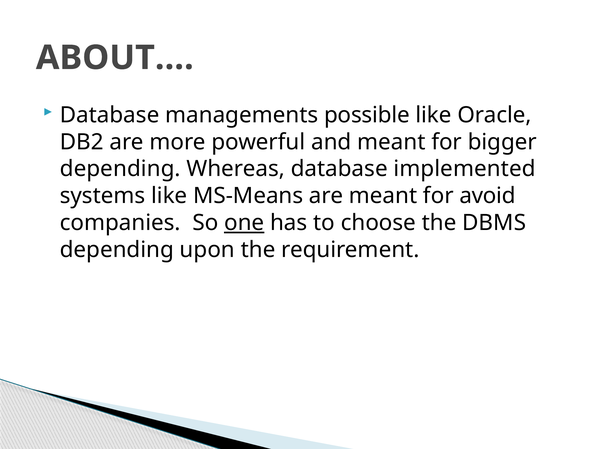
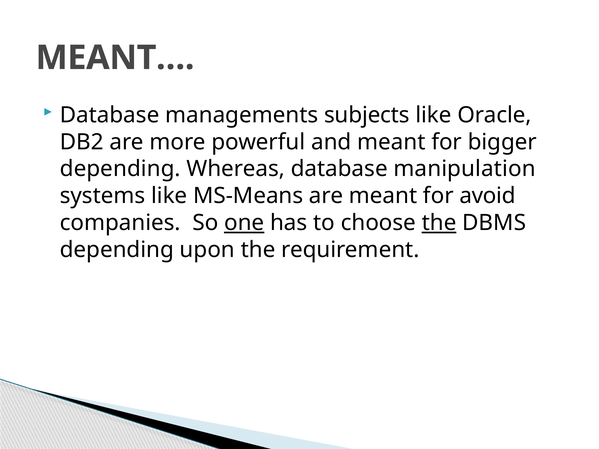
ABOUT…: ABOUT… -> MEANT… (115, 58)
possible: possible -> subjects (367, 115)
implemented: implemented -> manipulation (465, 169)
the underline: none -> present (439, 223)
